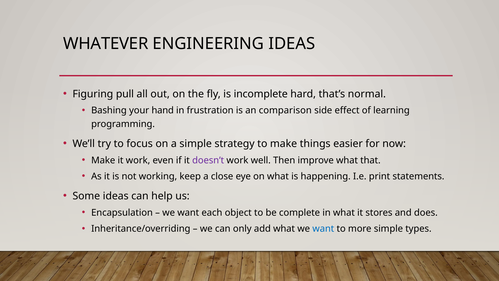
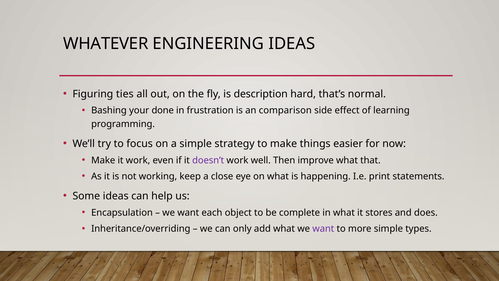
pull: pull -> ties (125, 94)
incomplete: incomplete -> description (261, 94)
hand: hand -> done (163, 110)
want colour: blue -> purple (323, 228)
